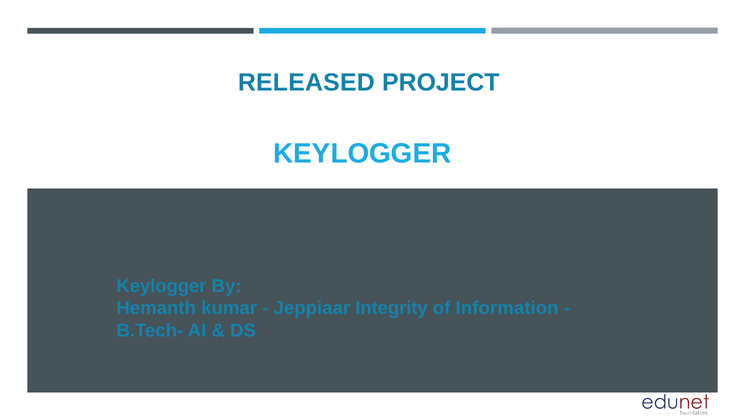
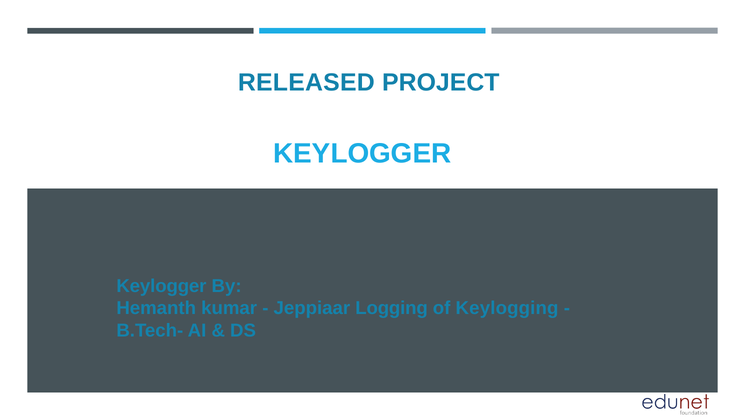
Integrity: Integrity -> Logging (392, 308)
Information: Information -> Keylogging (507, 308)
